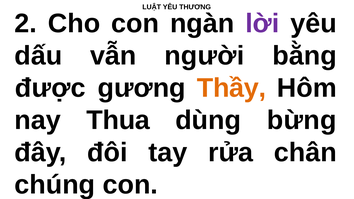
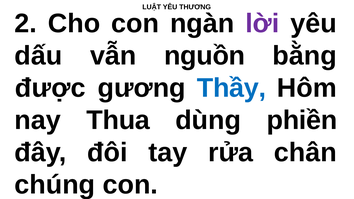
người: người -> nguồn (205, 56)
Thầy colour: orange -> blue (231, 88)
bừng: bừng -> phiền (302, 120)
